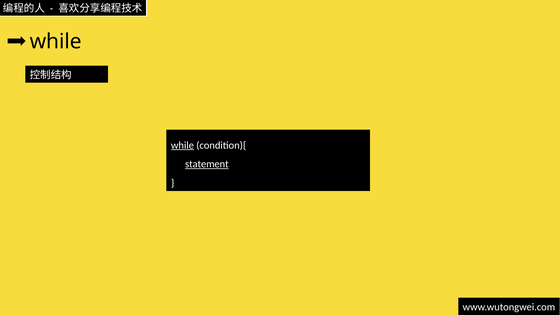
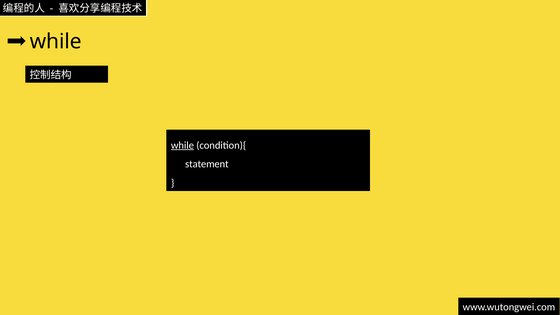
statement underline: present -> none (207, 164)
